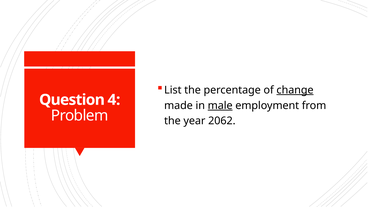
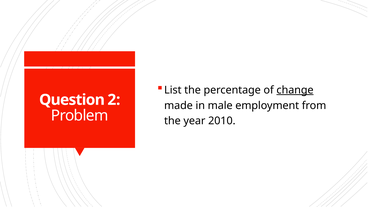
4: 4 -> 2 (114, 100)
male underline: present -> none (220, 105)
2062: 2062 -> 2010 (222, 121)
